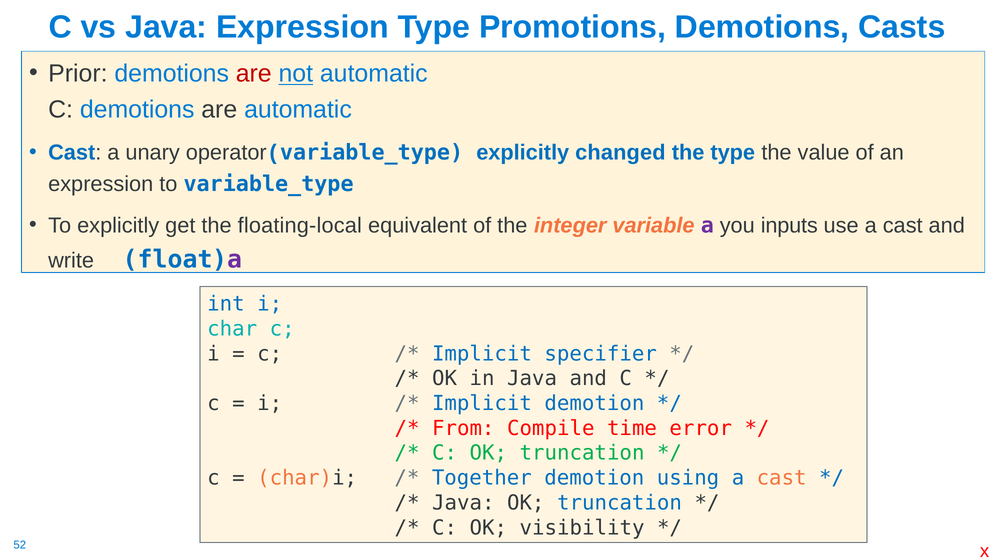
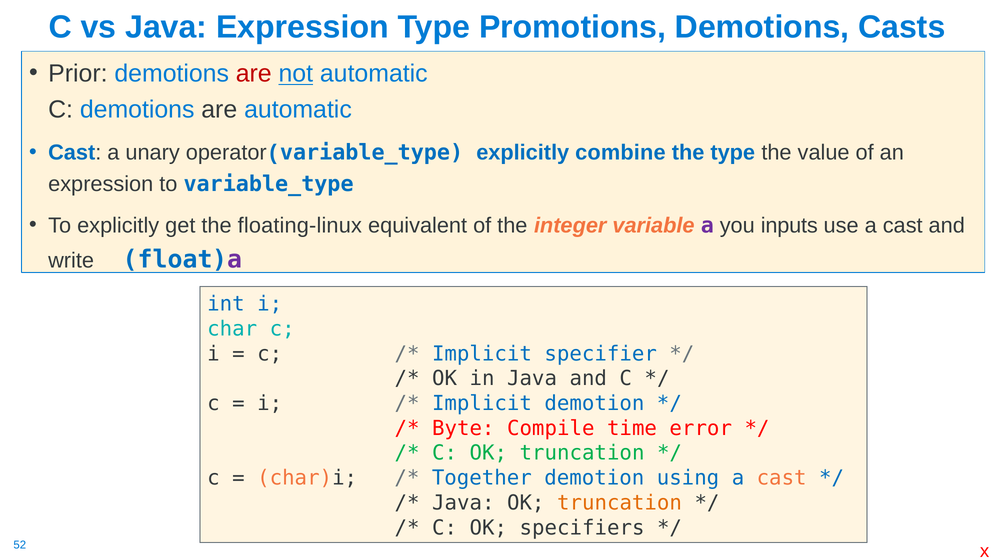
changed: changed -> combine (620, 153)
floating-local: floating-local -> floating-linux (300, 226)
From: From -> Byte (463, 428)
truncation colour: blue -> orange (619, 503)
visibility: visibility -> specifiers (582, 528)
